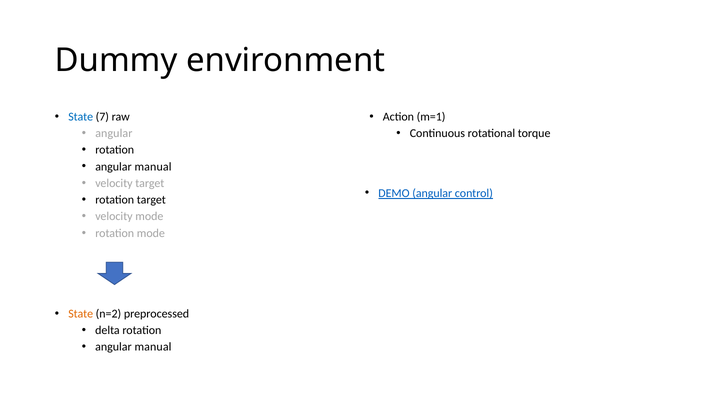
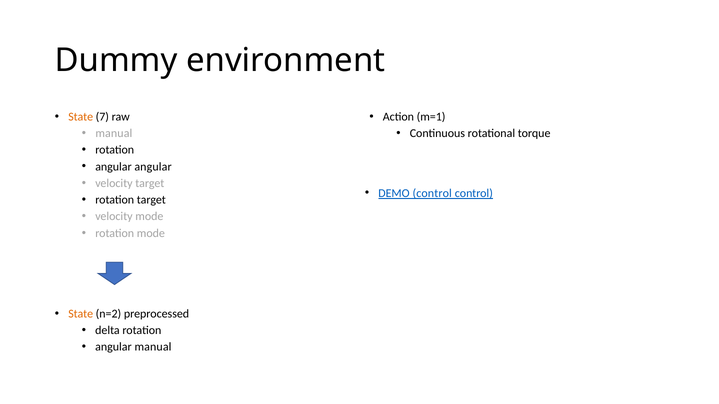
State colour: blue -> orange (81, 117)
angular: angular -> manual (114, 133)
manual: manual -> angular (153, 167)
DEMO angular: angular -> control (432, 193)
